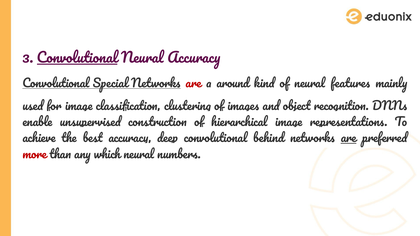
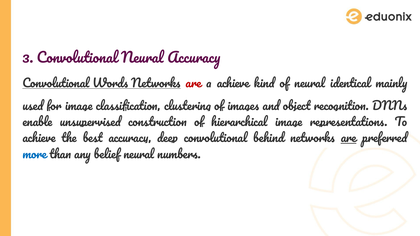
Convolutional underline: present -> none (77, 58)
Special: Special -> Words (110, 84)
a around: around -> achieve (233, 84)
features: features -> identical (350, 84)
more colour: red -> blue (34, 155)
which: which -> belief (107, 155)
